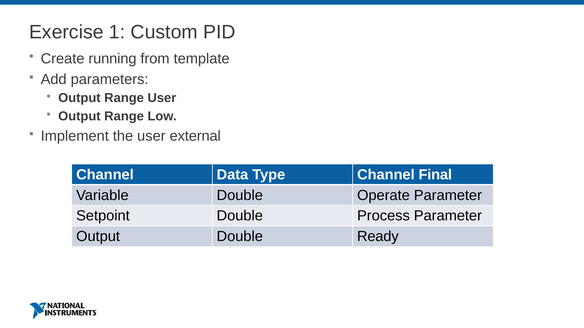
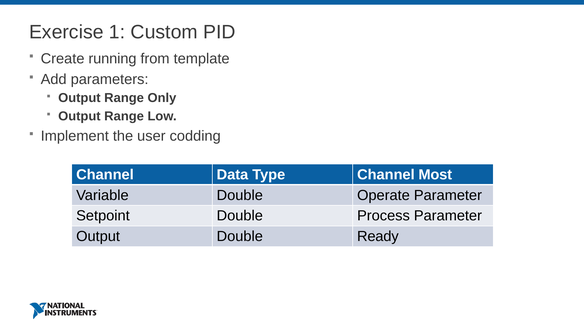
Range User: User -> Only (162, 98)
external: external -> codding (195, 136)
Final: Final -> Most (435, 175)
